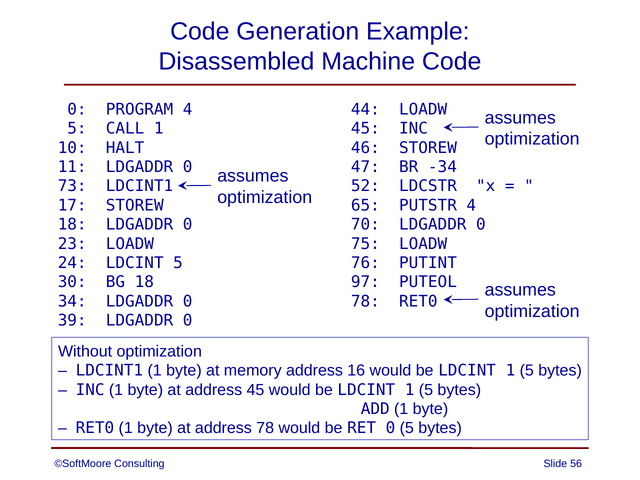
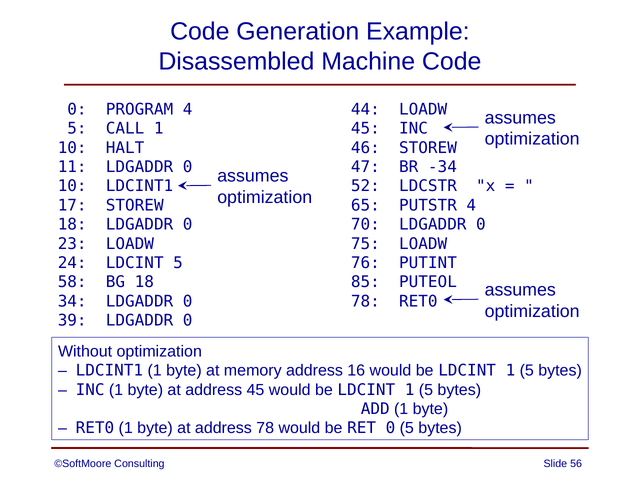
73: 73 -> 10 (72, 186)
30: 30 -> 58 (72, 282)
97: 97 -> 85 (365, 282)
